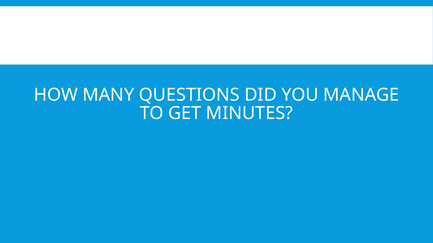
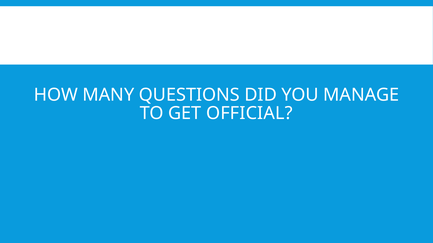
MINUTES: MINUTES -> OFFICIAL (249, 113)
